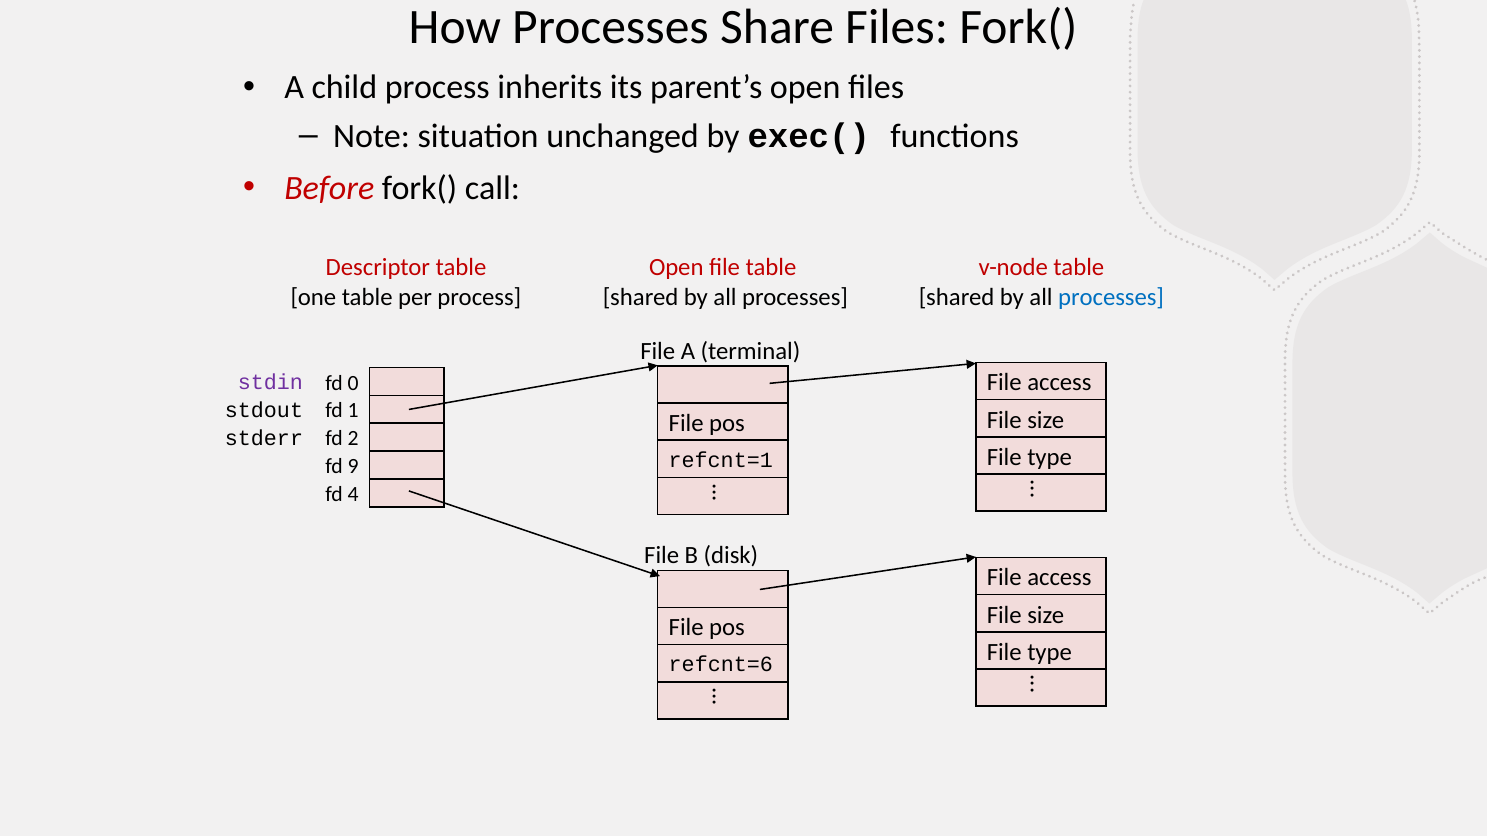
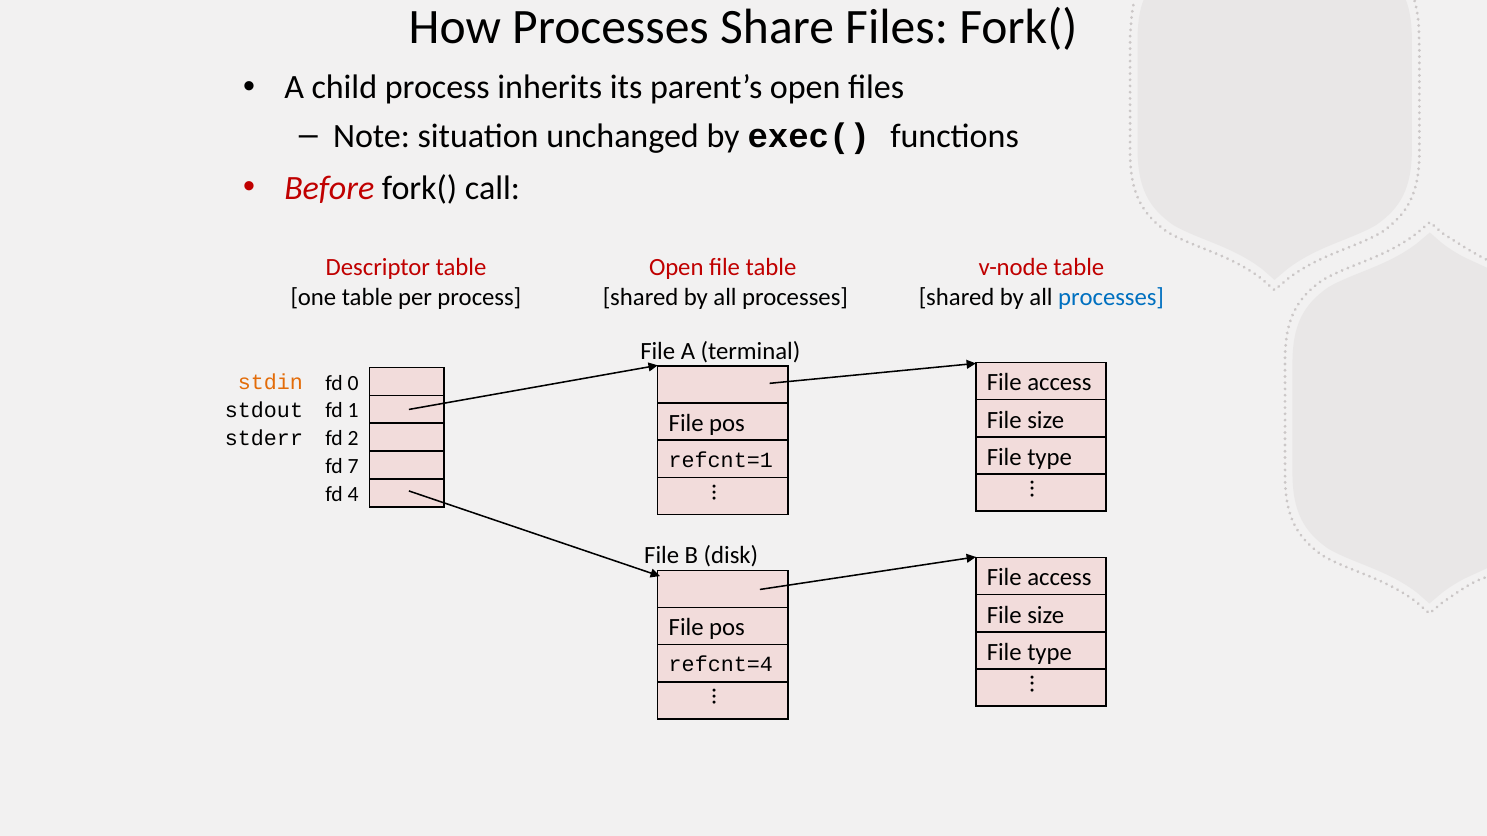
stdin colour: purple -> orange (270, 383)
9: 9 -> 7 (353, 467)
refcnt=6: refcnt=6 -> refcnt=4 (721, 665)
